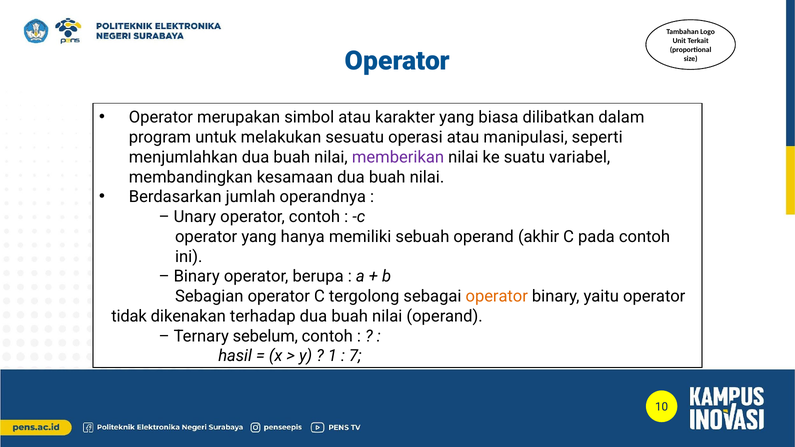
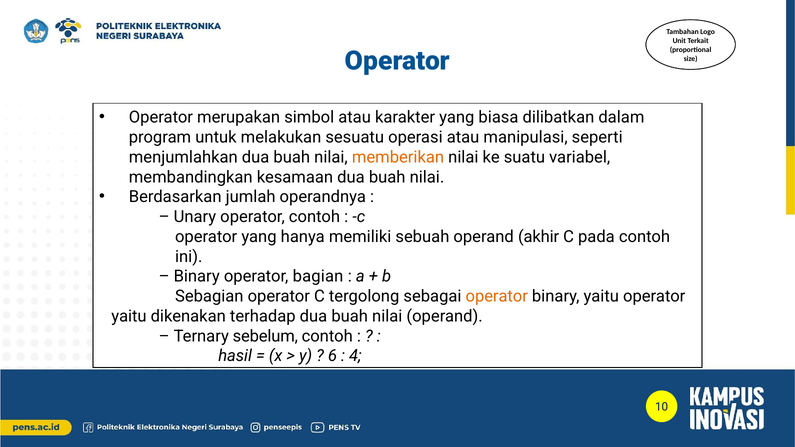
memberikan colour: purple -> orange (398, 157)
berupa: berupa -> bagian (318, 277)
tidak: tidak -> yaitu (129, 316)
1: 1 -> 6 (332, 356)
7: 7 -> 4 (355, 356)
